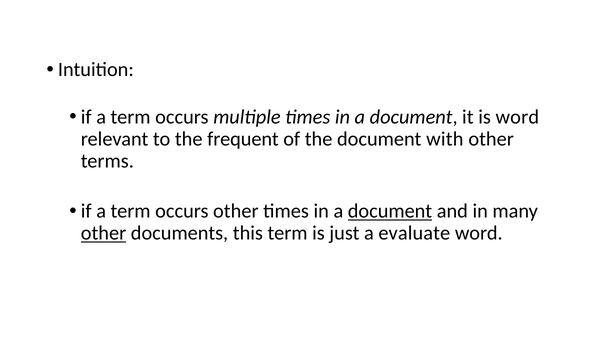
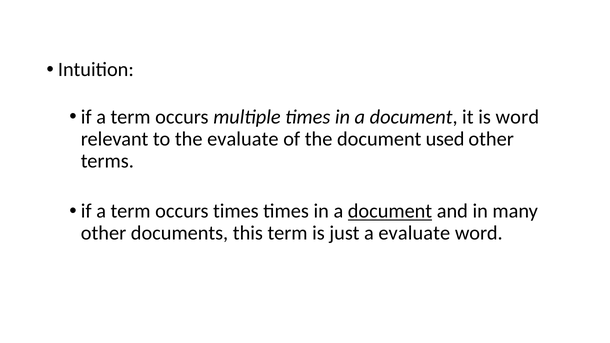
the frequent: frequent -> evaluate (243, 139)
with: with -> used (445, 139)
occurs other: other -> times (236, 211)
other underline: present -> none (104, 233)
